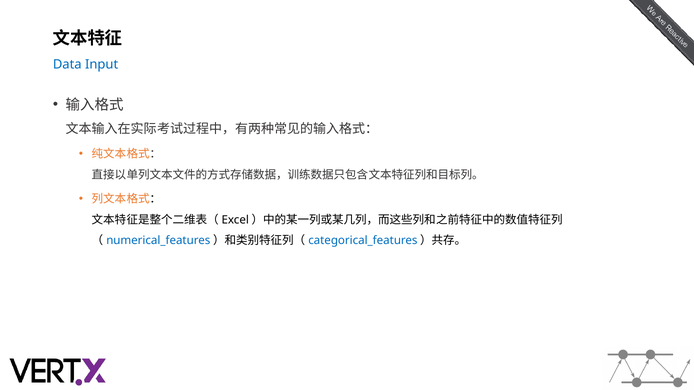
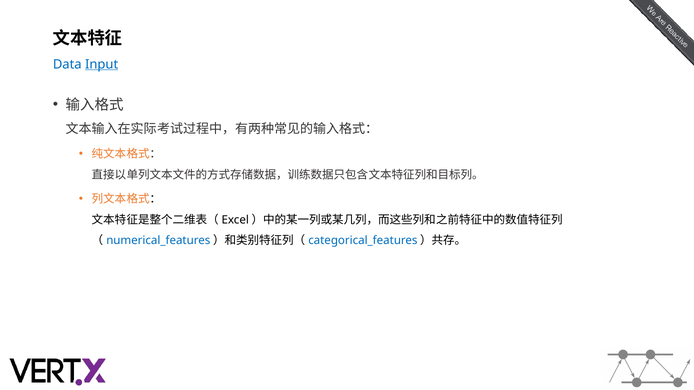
Input underline: none -> present (102, 64)
